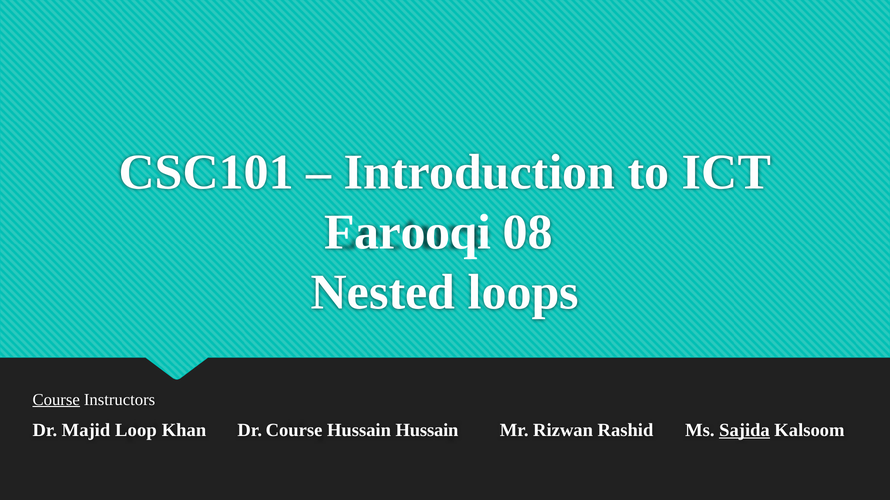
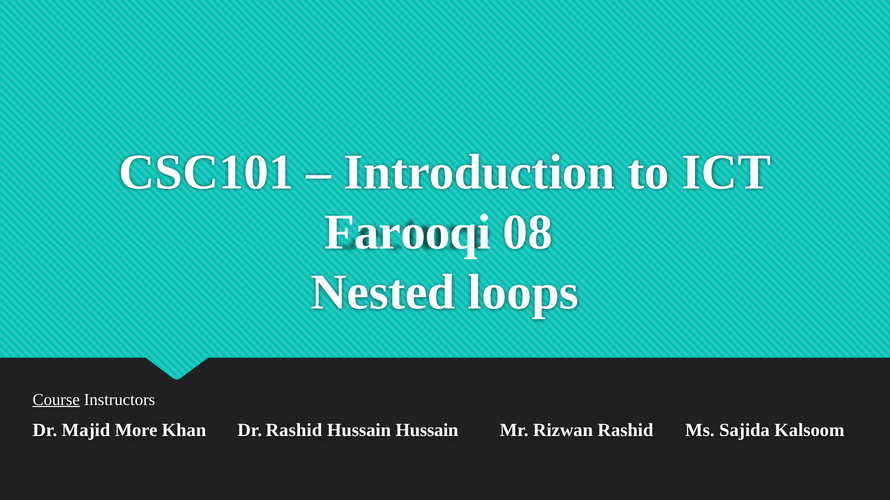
Loop: Loop -> More (136, 431)
Dr Course: Course -> Rashid (294, 431)
Sajida underline: present -> none (745, 431)
